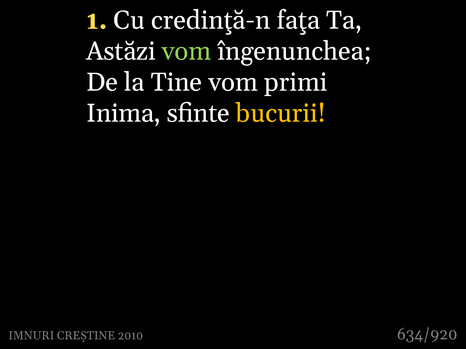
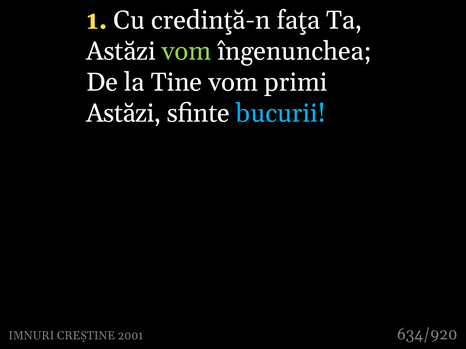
Inima: Inima -> Astăzi (124, 113)
bucurii colour: yellow -> light blue (281, 113)
2010: 2010 -> 2001 (131, 336)
